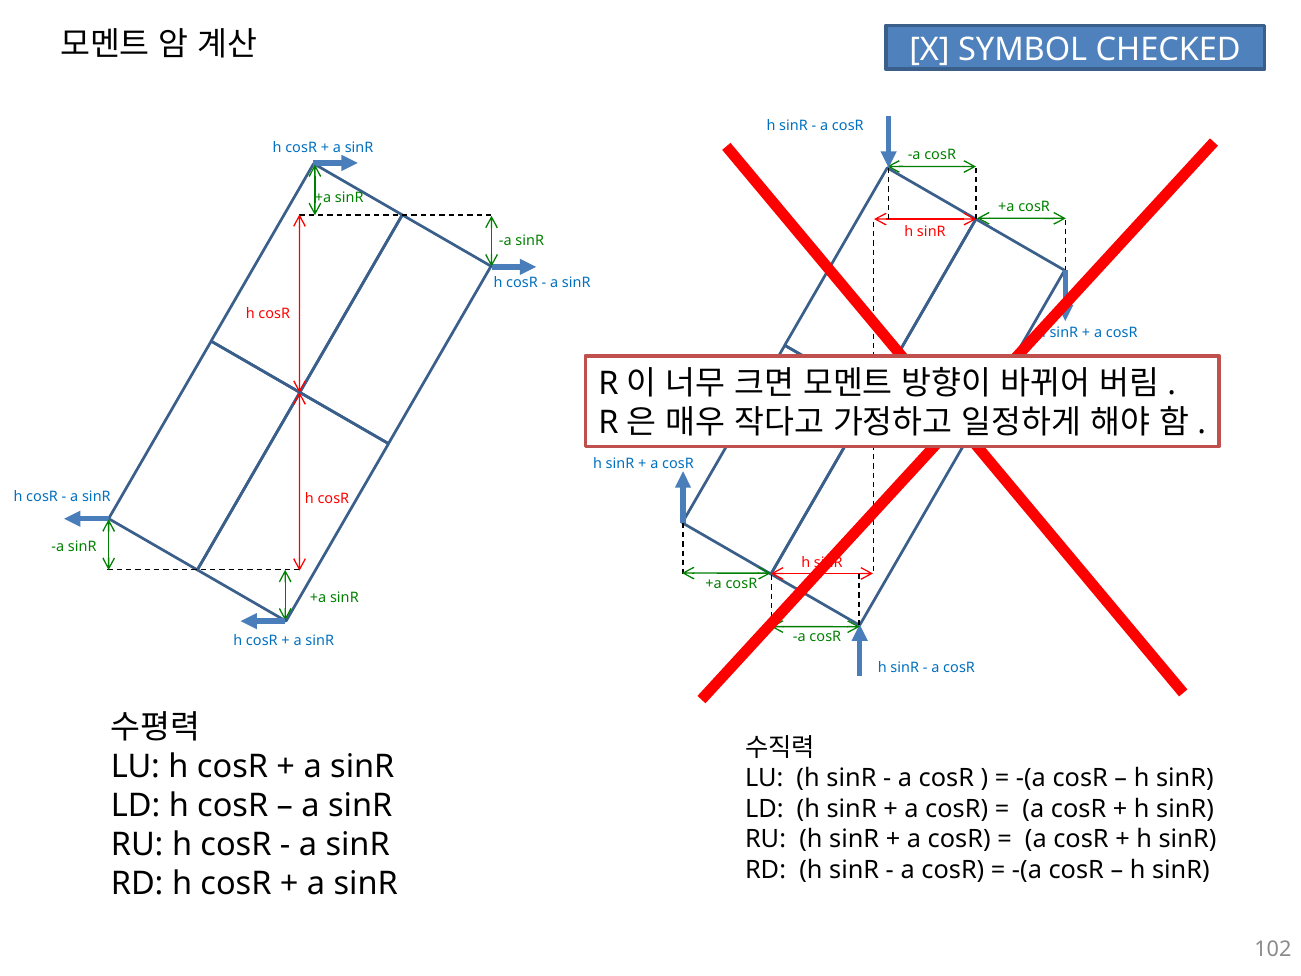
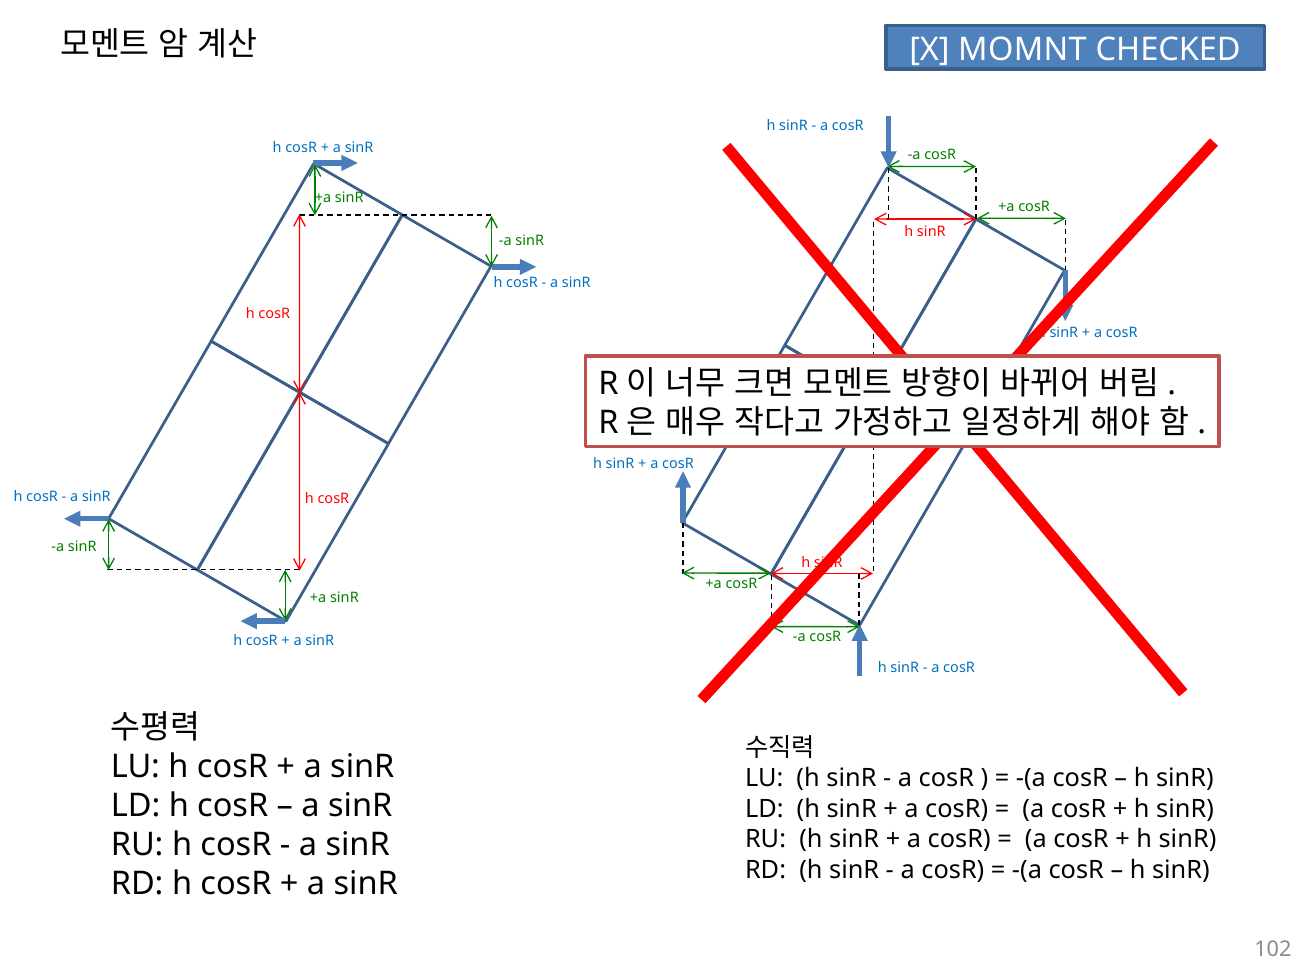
SYMBOL: SYMBOL -> MOMNT (1022, 50)
